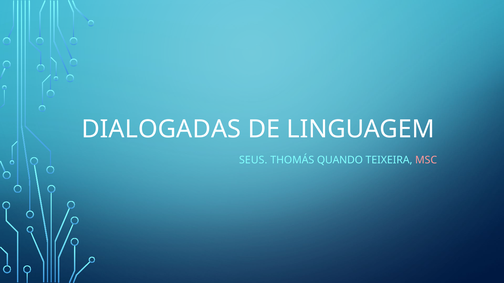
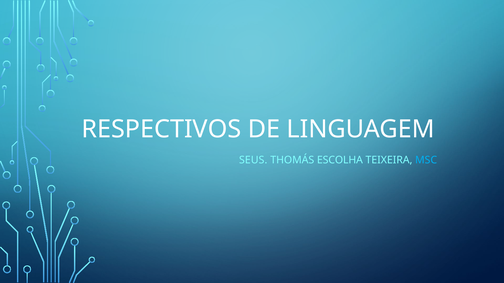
DIALOGADAS: DIALOGADAS -> RESPECTIVOS (161, 129)
QUANDO: QUANDO -> ESCOLHA (340, 160)
MSC colour: pink -> light blue (426, 160)
